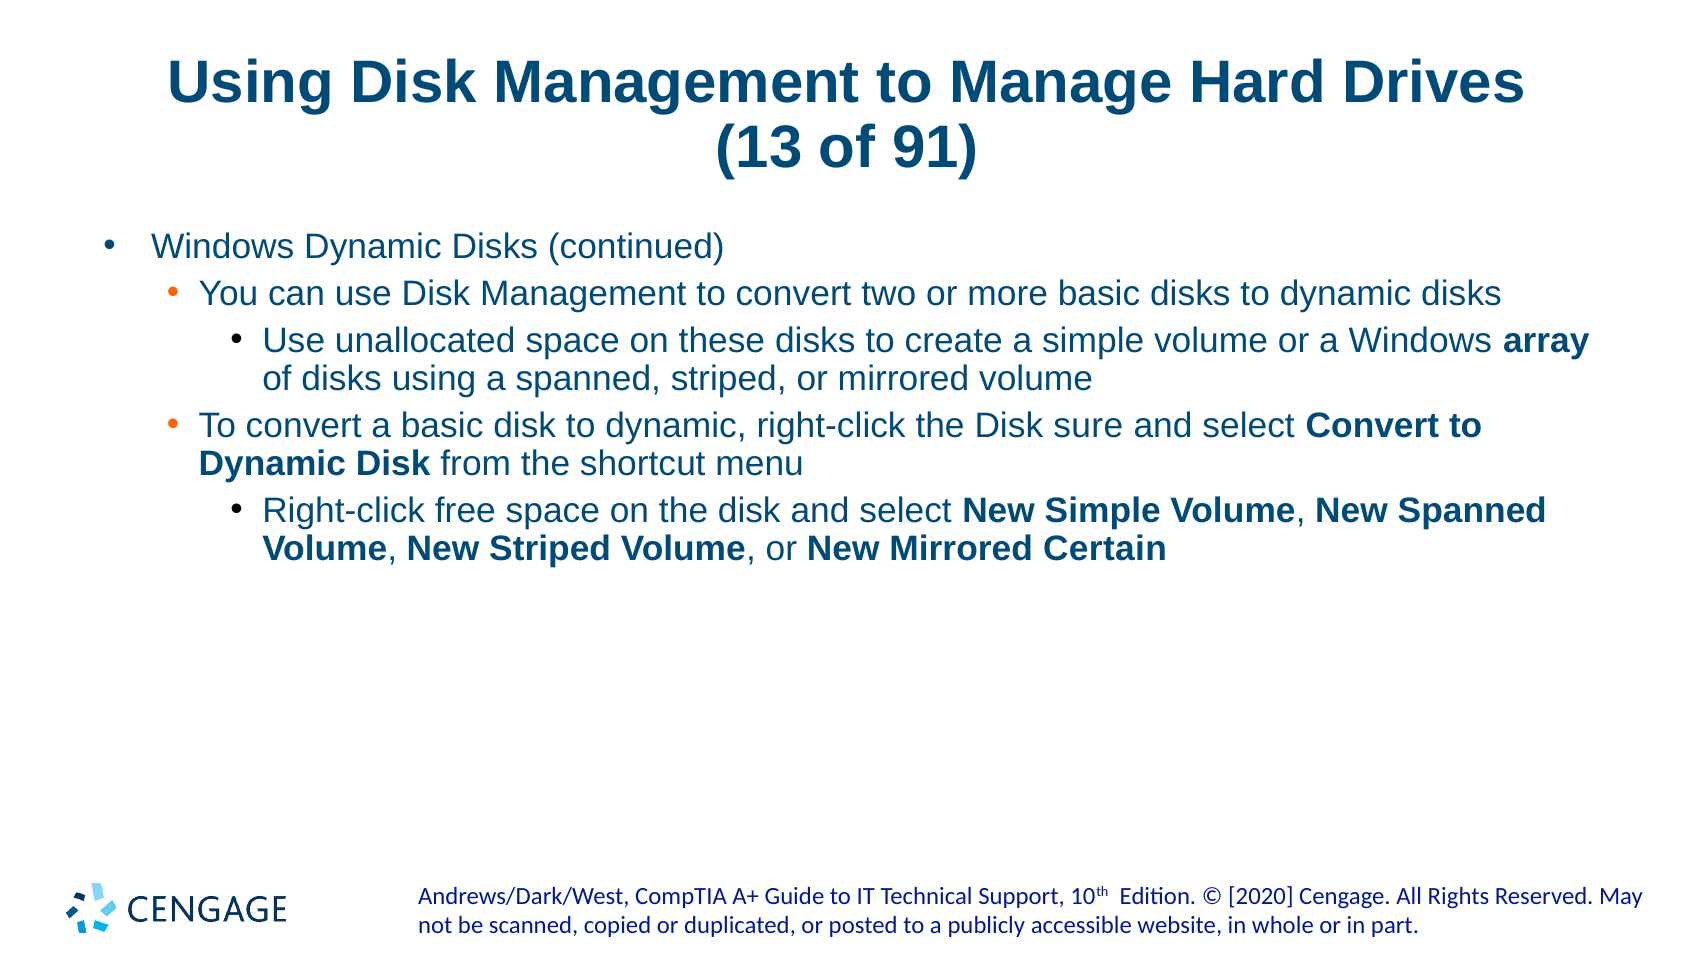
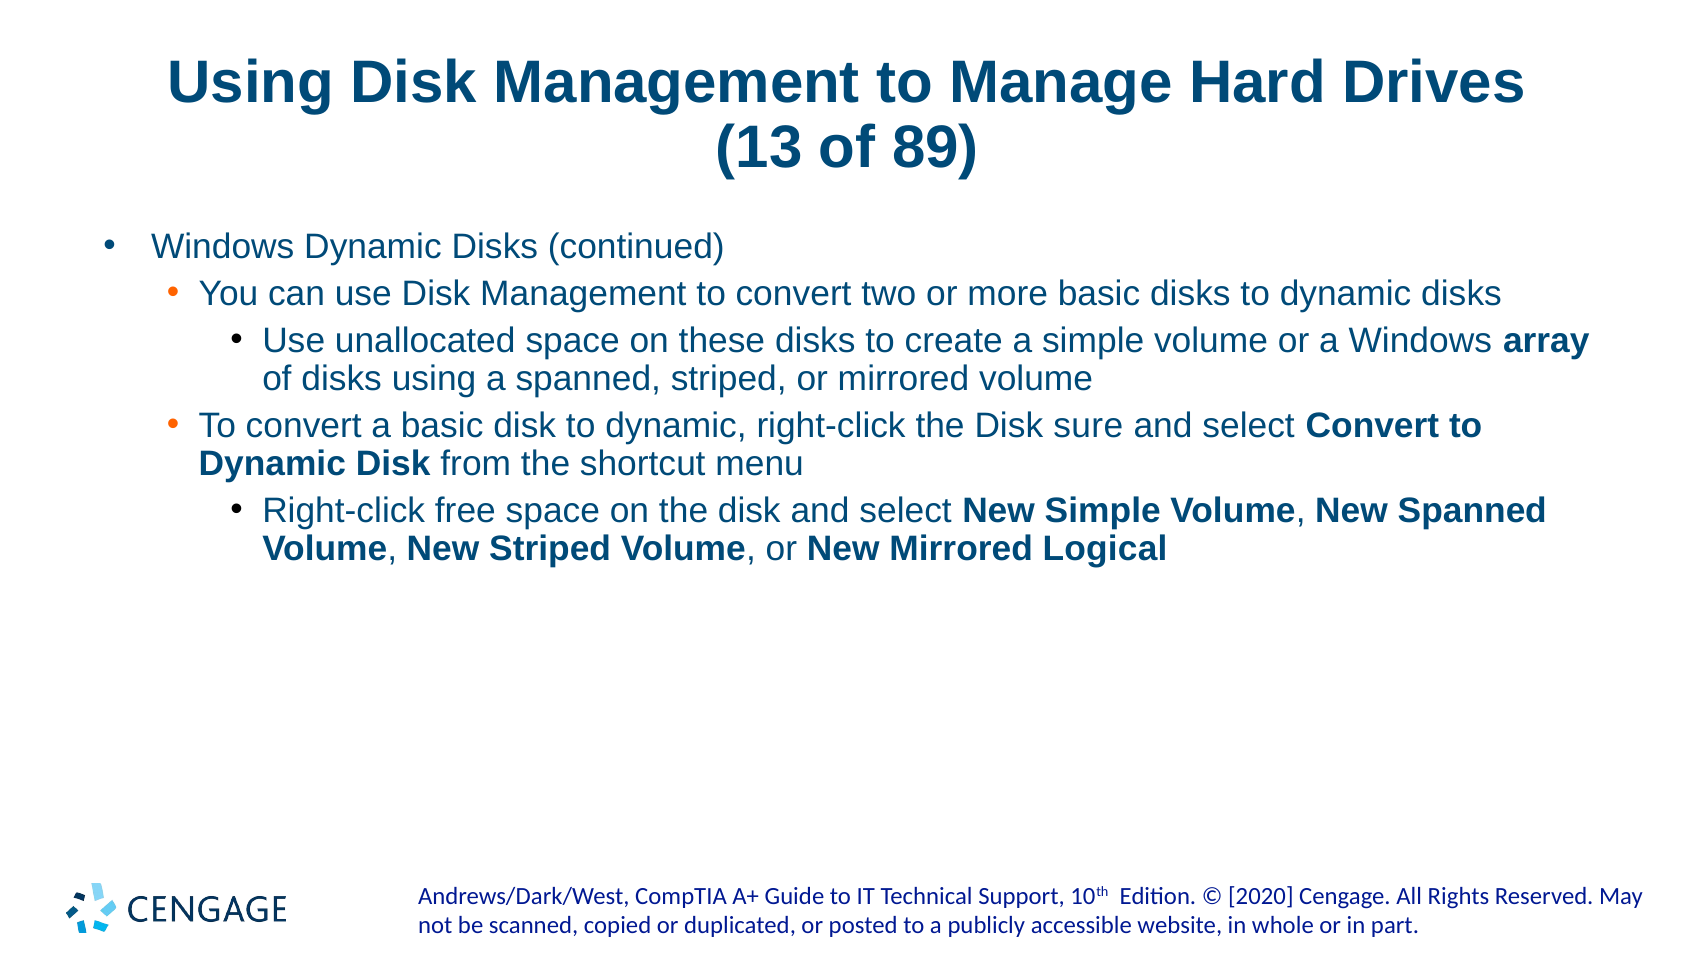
91: 91 -> 89 (935, 148)
Certain: Certain -> Logical (1105, 549)
